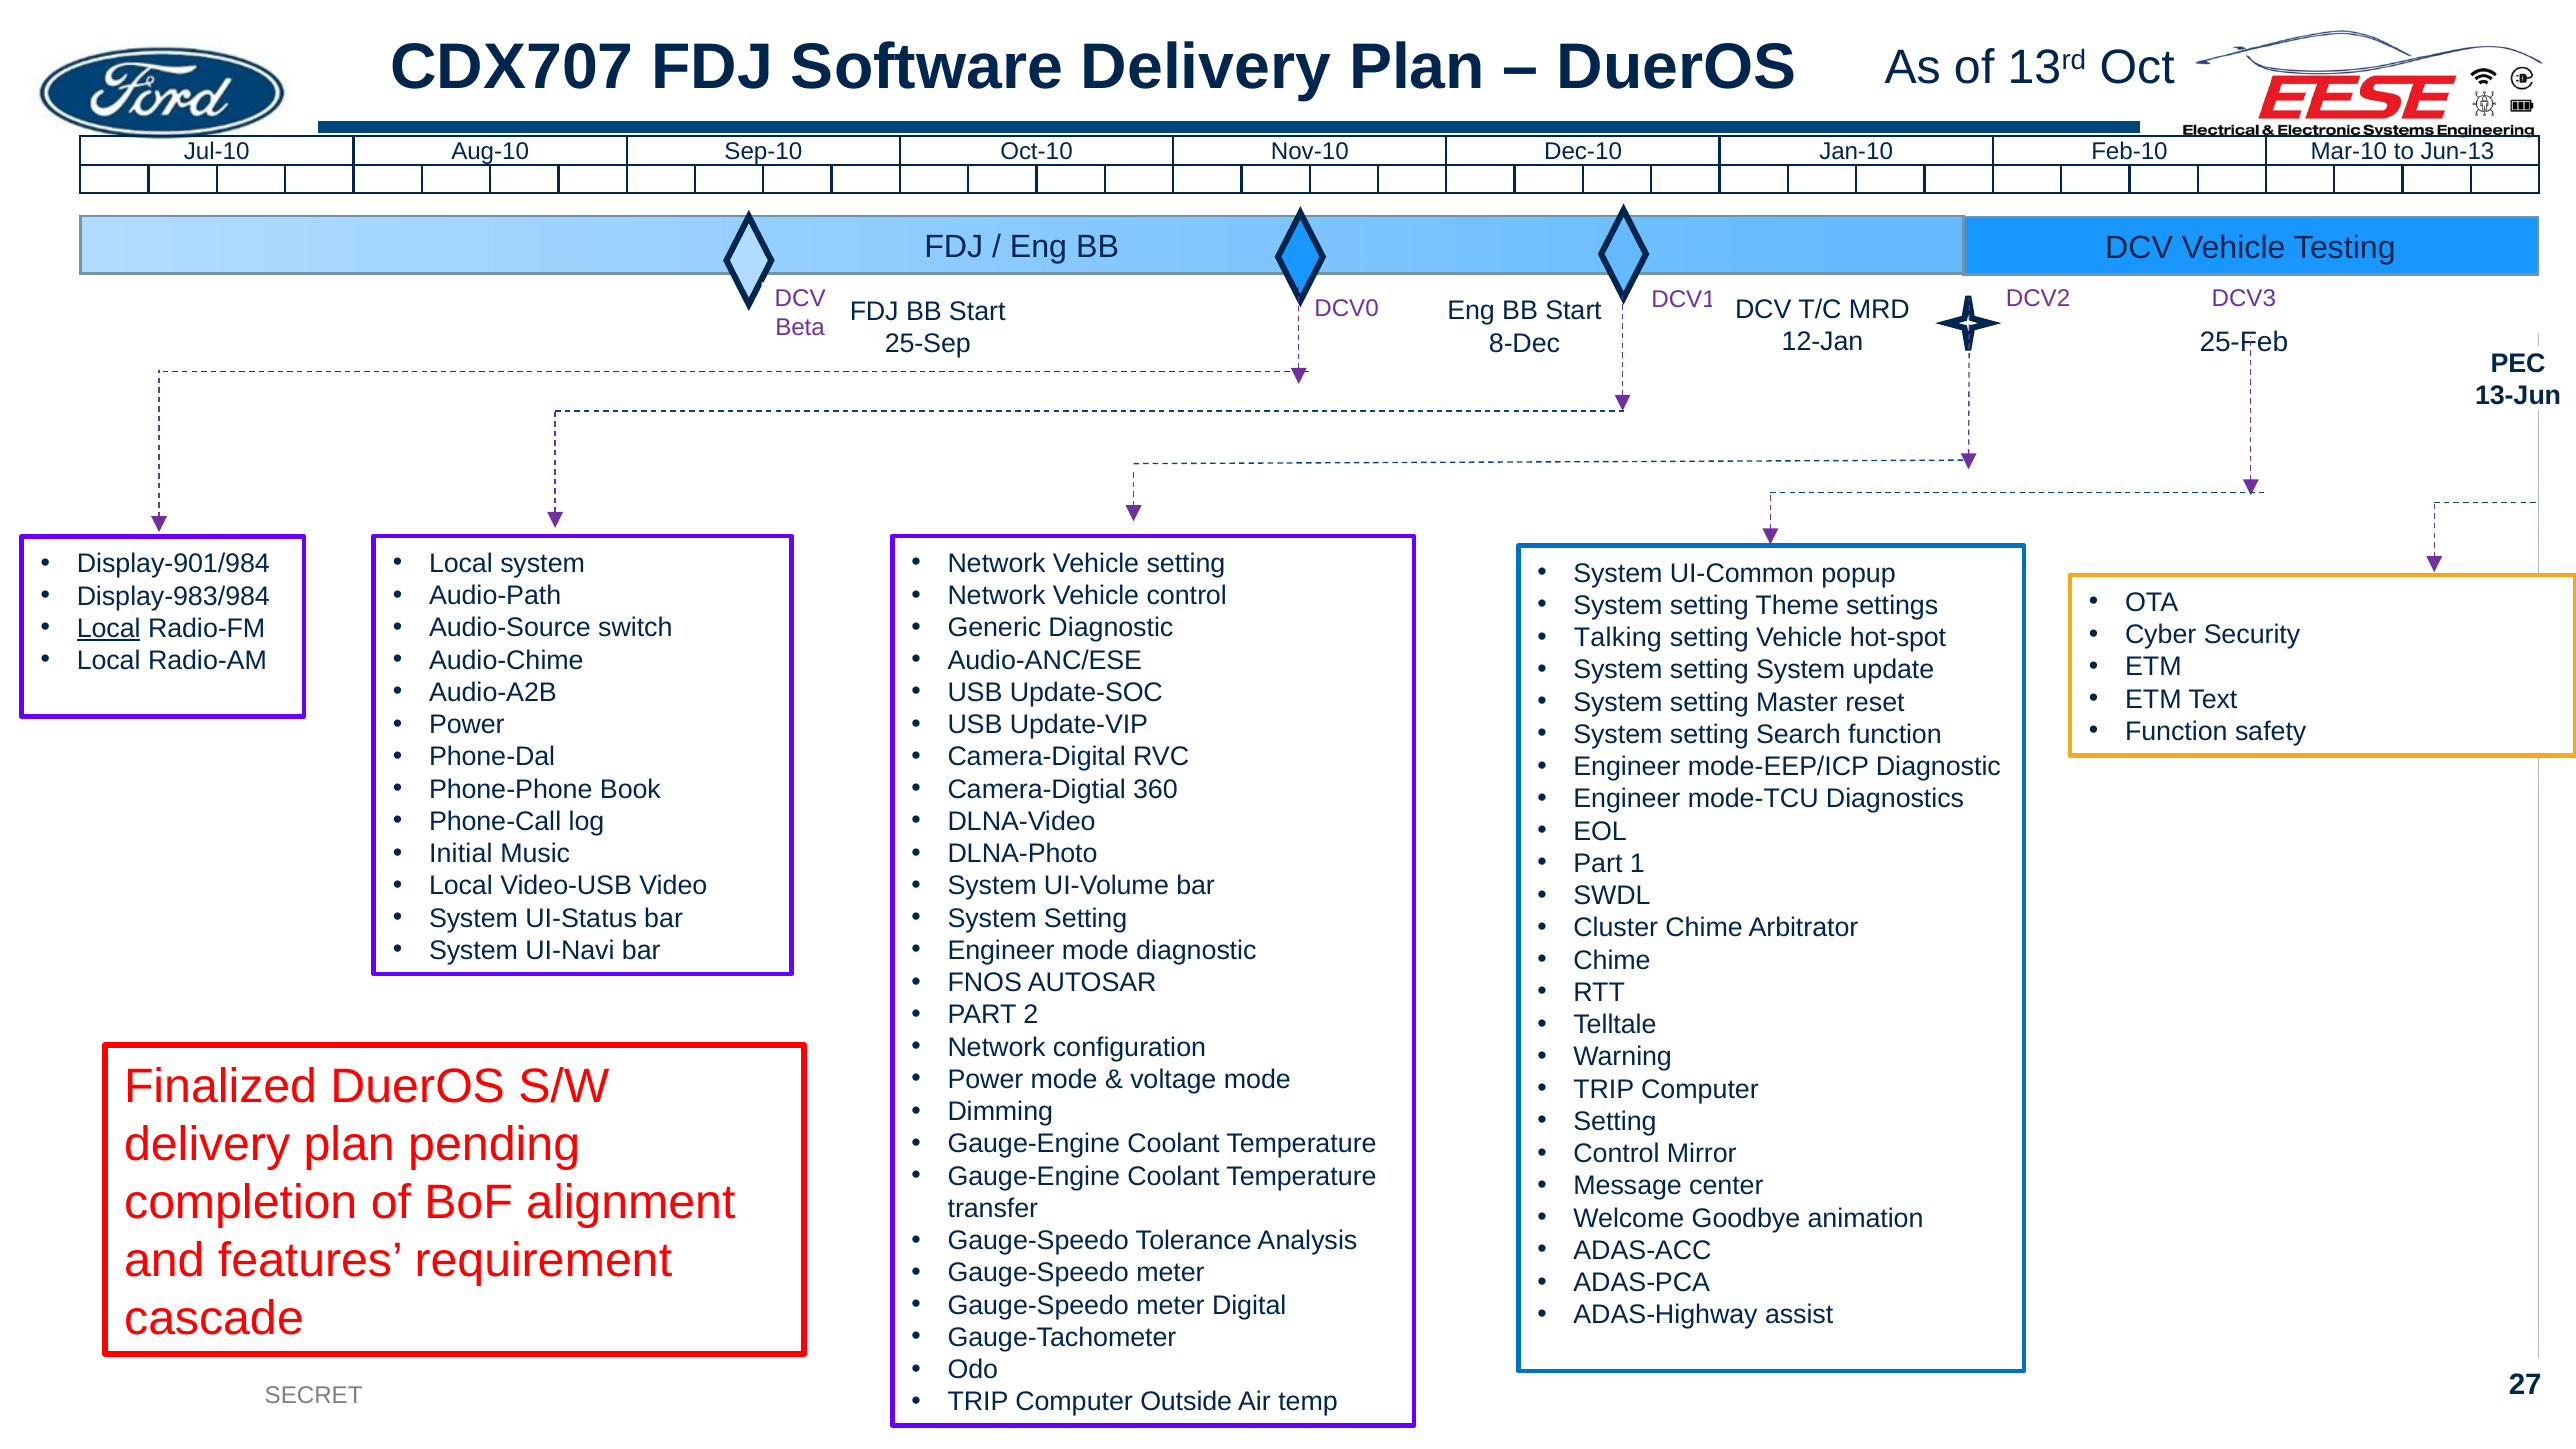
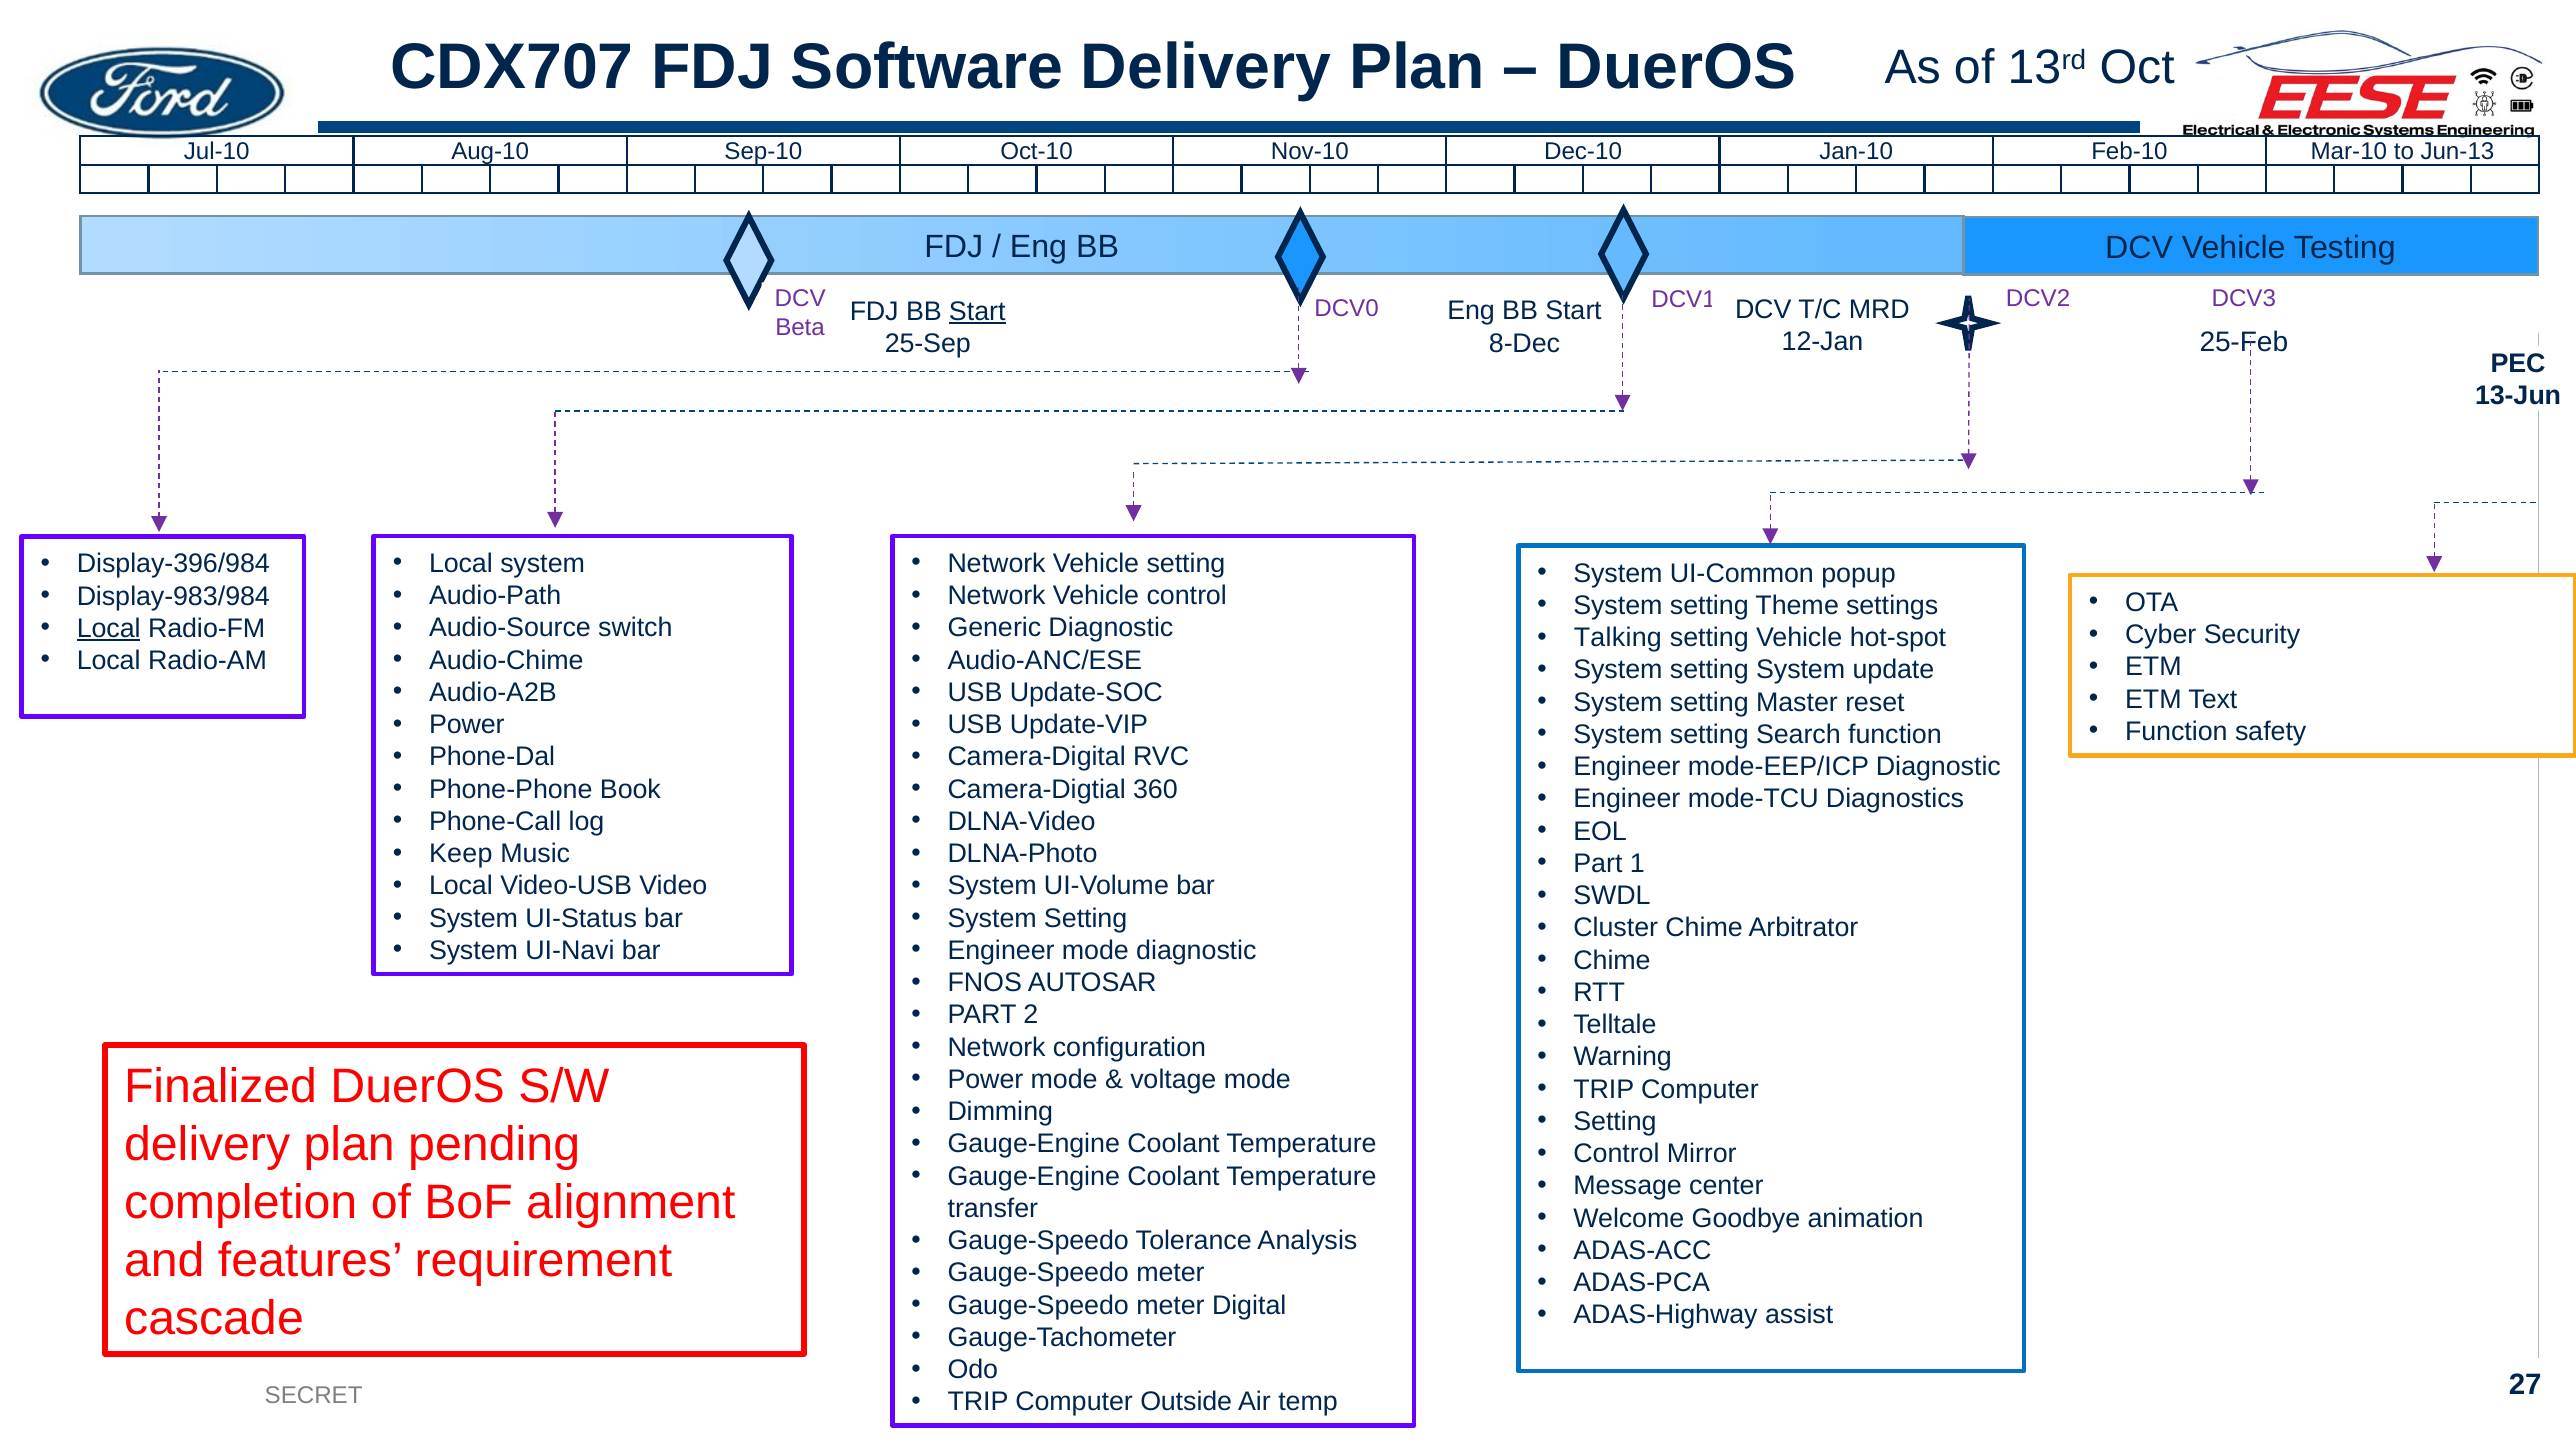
Start underline: none -> present (977, 312)
Display-901/984: Display-901/984 -> Display-396/984 (173, 564)
Initial: Initial -> Keep (461, 854)
